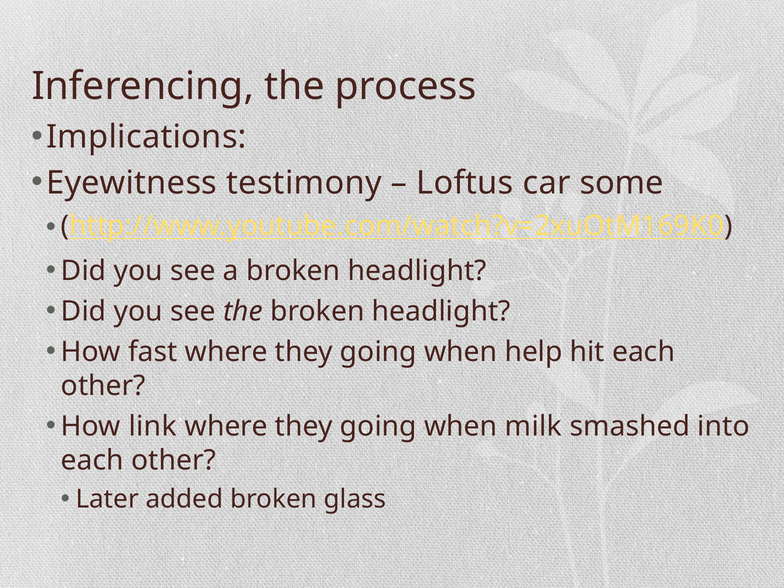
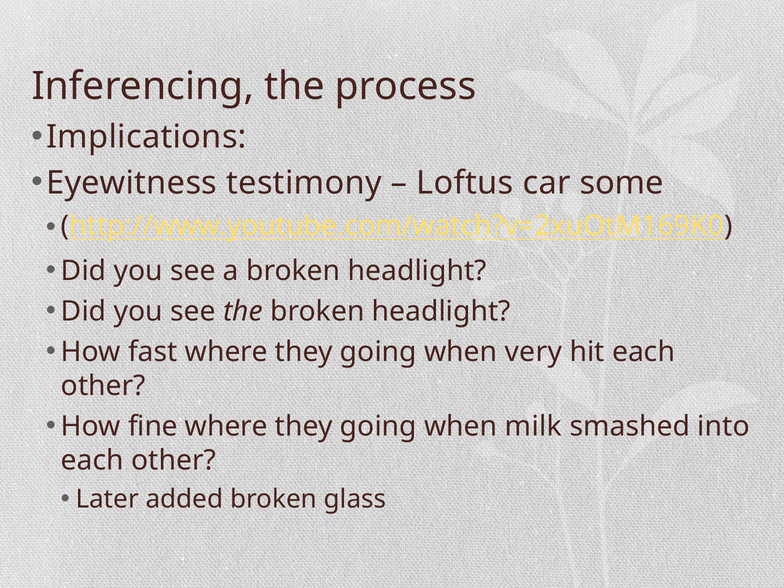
help: help -> very (533, 352)
link: link -> fine (153, 426)
